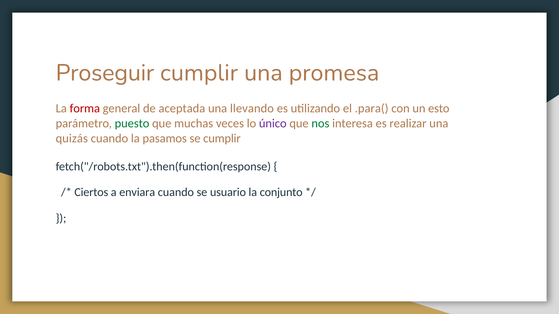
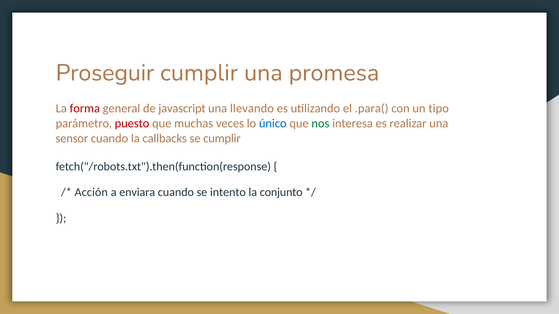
aceptada: aceptada -> javascript (182, 109)
esto: esto -> tipo (439, 109)
puesto colour: green -> red (132, 124)
único colour: purple -> blue (273, 124)
quizás: quizás -> sensor (72, 139)
pasamos: pasamos -> callbacks (165, 139)
Ciertos: Ciertos -> Acción (91, 193)
usuario: usuario -> intento (228, 193)
